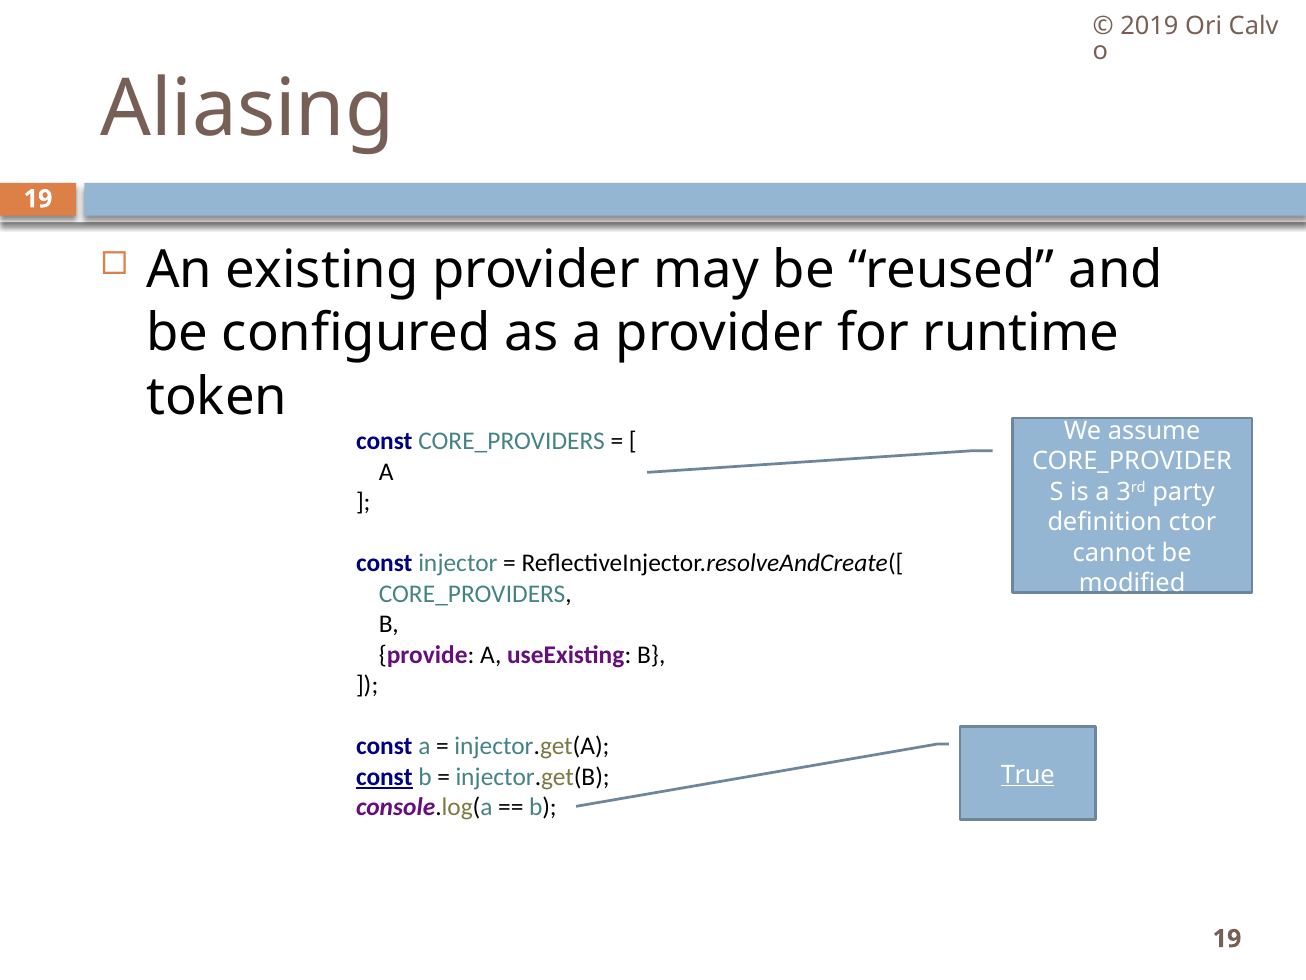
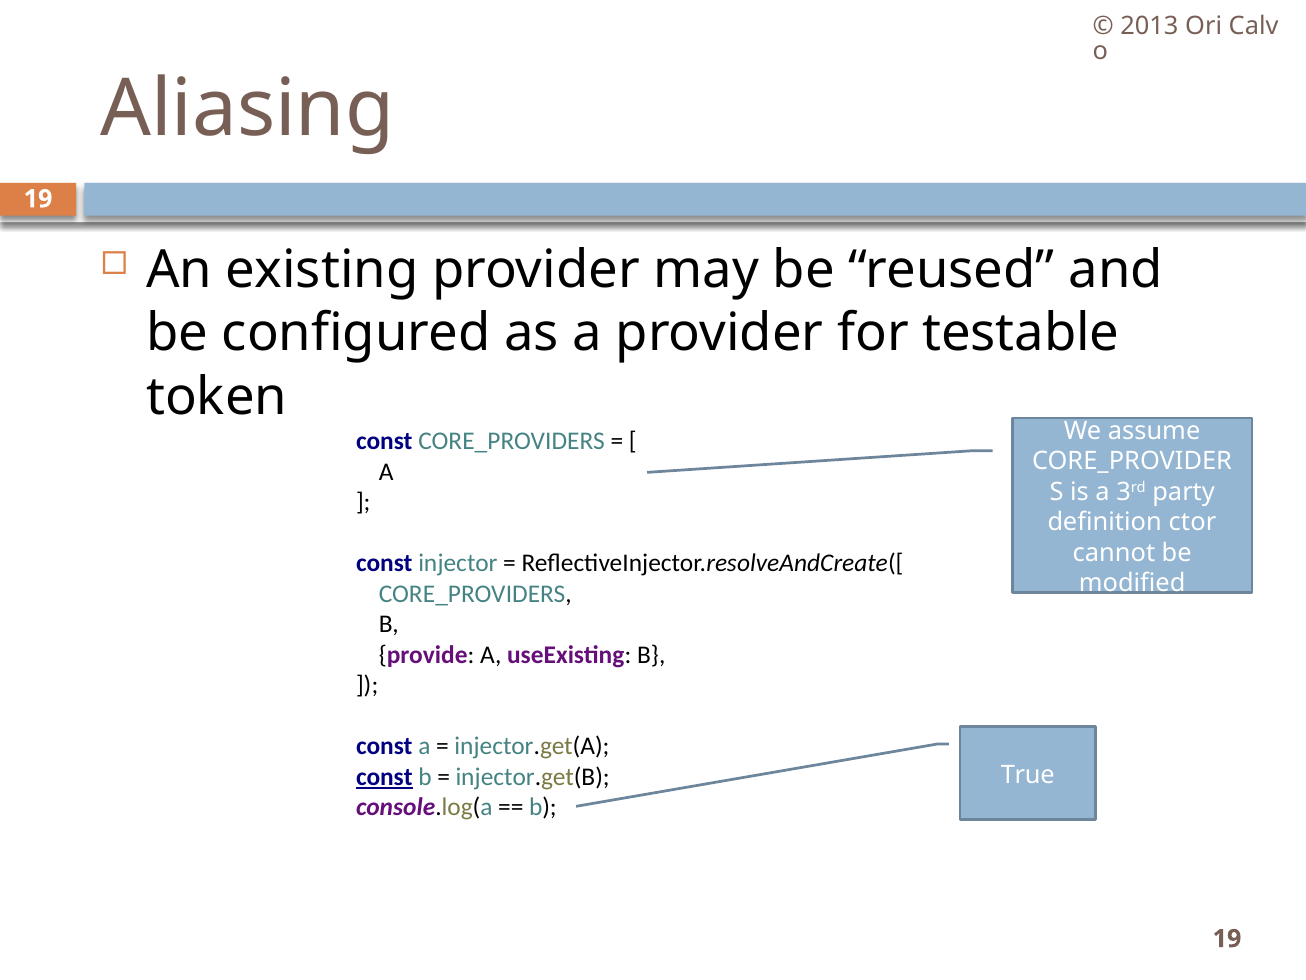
2019: 2019 -> 2013 (1149, 26)
runtime: runtime -> testable (1021, 333)
True underline: present -> none (1028, 774)
